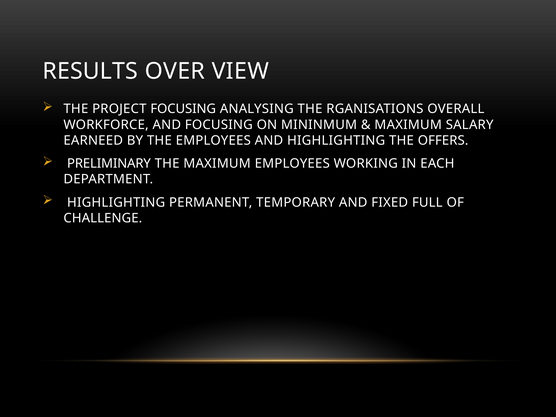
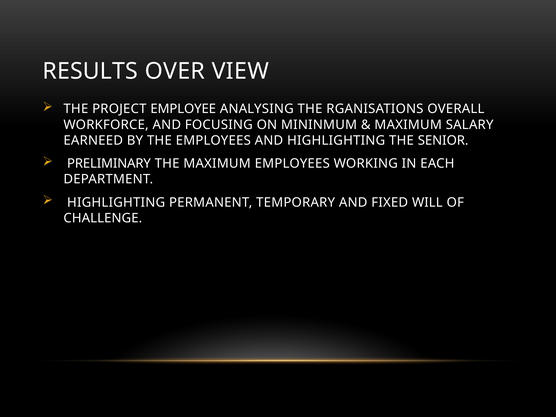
PROJECT FOCUSING: FOCUSING -> EMPLOYEE (183, 109)
OFFERS: OFFERS -> SENIOR (443, 140)
FULL: FULL -> WILL (427, 202)
